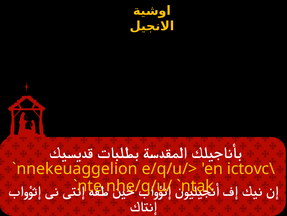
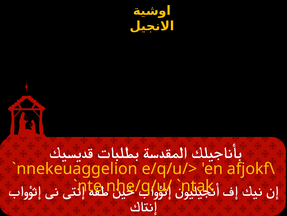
ictovc\: ictovc\ -> afjokf\ (251, 168)
